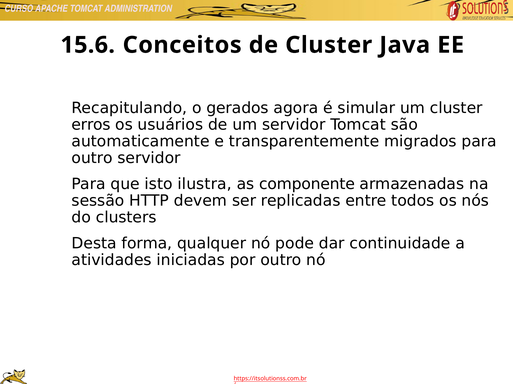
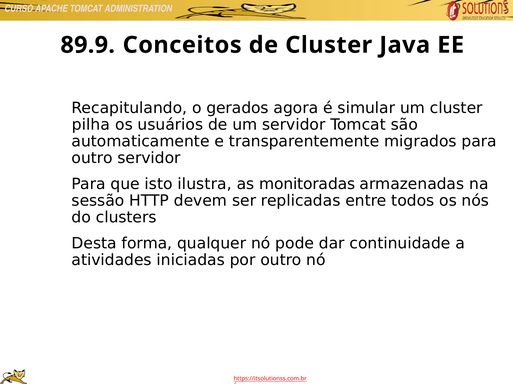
15.6: 15.6 -> 89.9 (88, 45)
erros: erros -> pilha (91, 125)
componente: componente -> monitoradas (307, 184)
